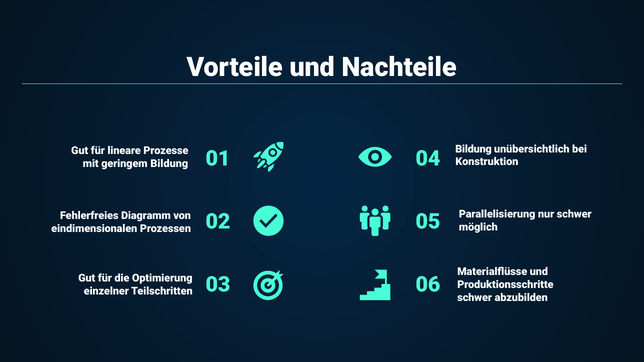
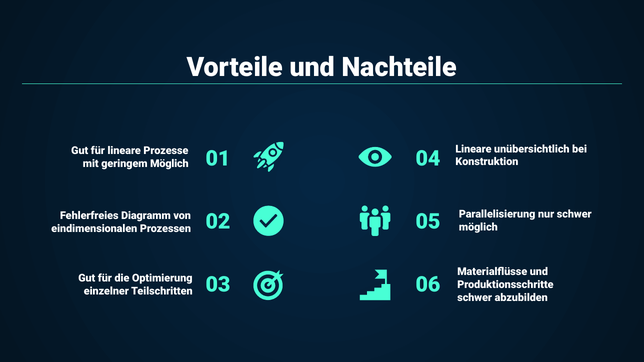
Bildung: Bildung -> Lineare (473, 149)
geringem Bildung: Bildung -> Möglich (169, 164)
